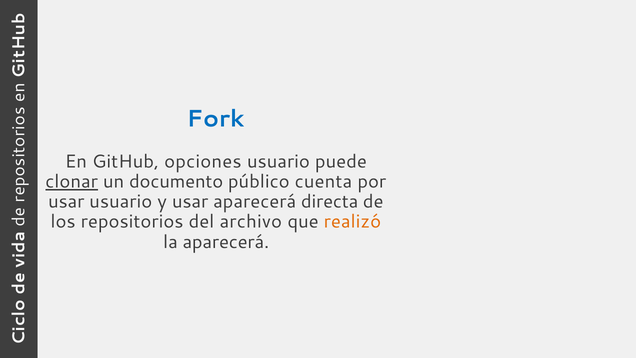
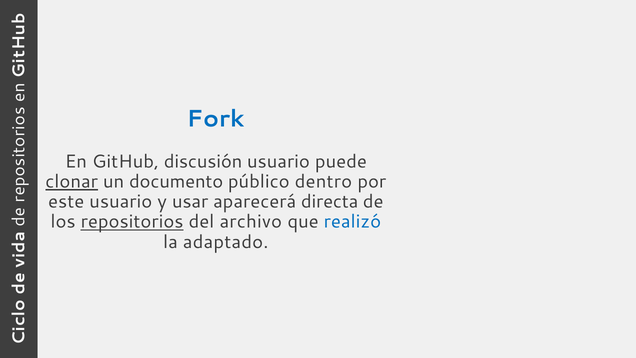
opciones: opciones -> discusión (203, 162)
cuenta: cuenta -> dentro (323, 182)
usar: usar -> este (66, 202)
repositorios underline: none -> present (132, 222)
realizó colour: orange -> blue (352, 222)
la aparecerá: aparecerá -> adaptado (226, 242)
